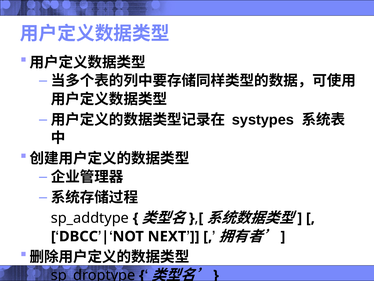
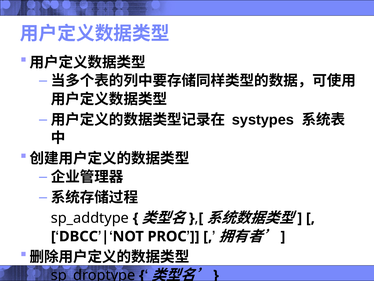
NEXT: NEXT -> PROC (167, 236)
